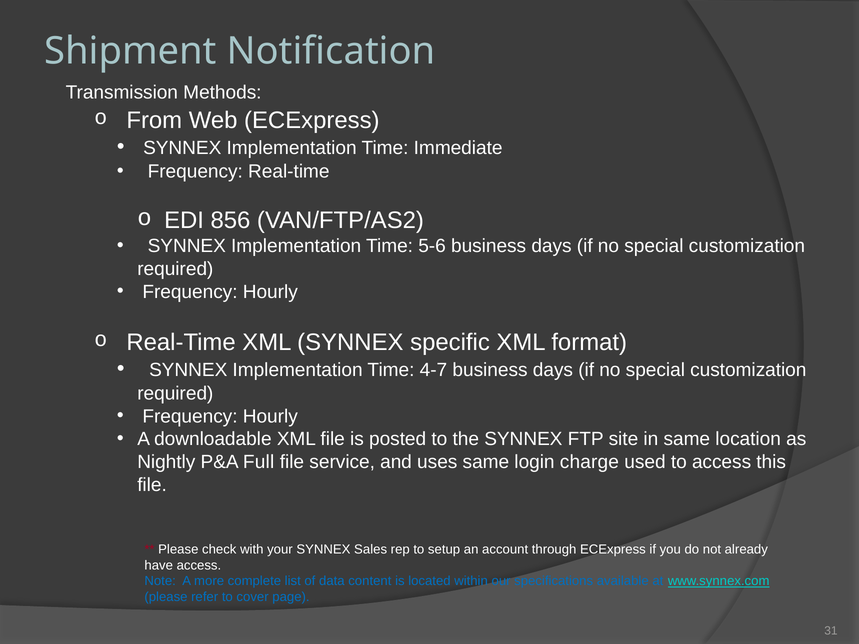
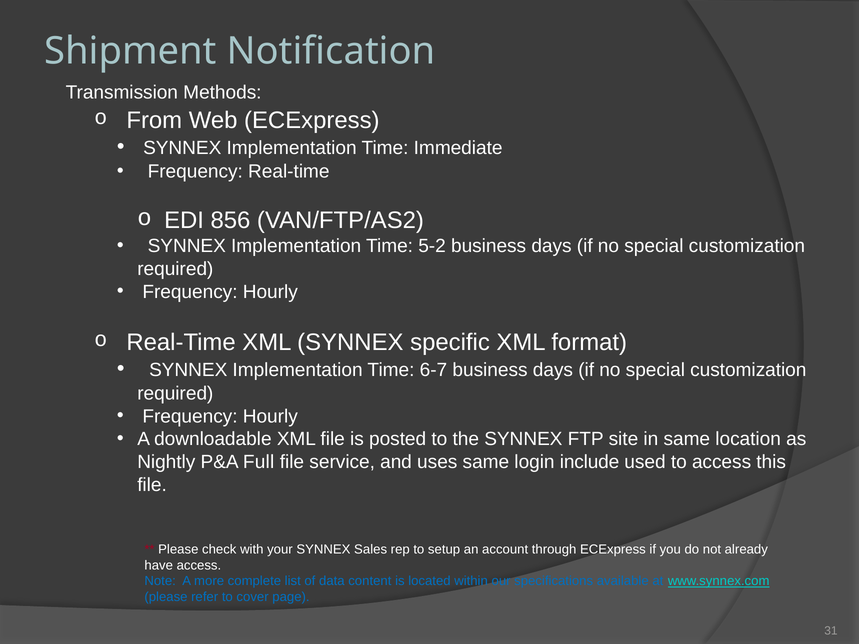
5-6: 5-6 -> 5-2 (432, 246)
4-7: 4-7 -> 6-7 (433, 370)
charge: charge -> include (590, 462)
